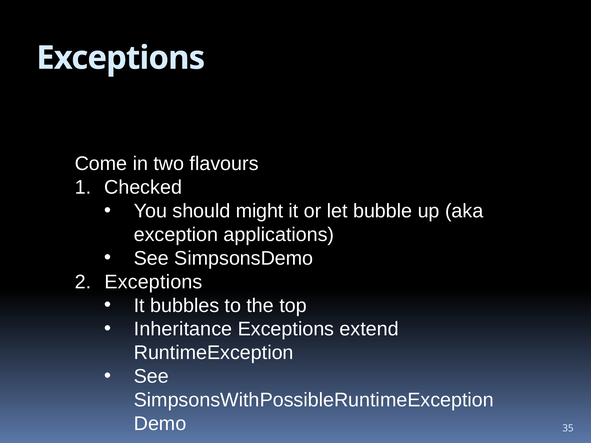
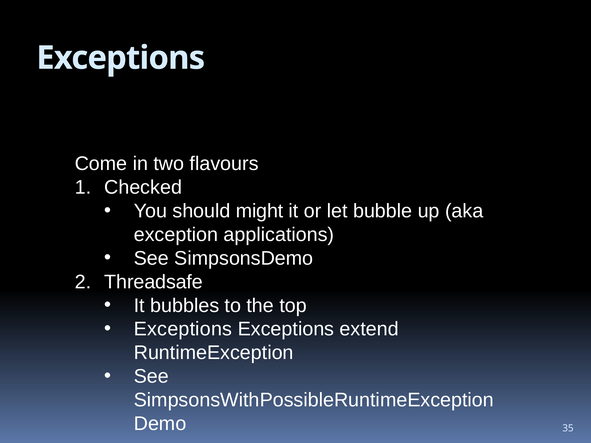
Exceptions: Exceptions -> Threadsafe (154, 282)
Inheritance: Inheritance -> Exceptions (183, 329)
